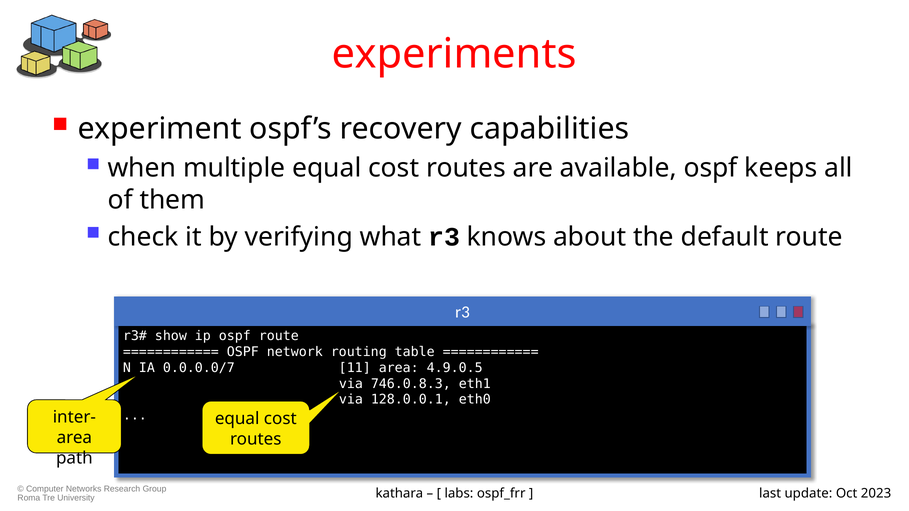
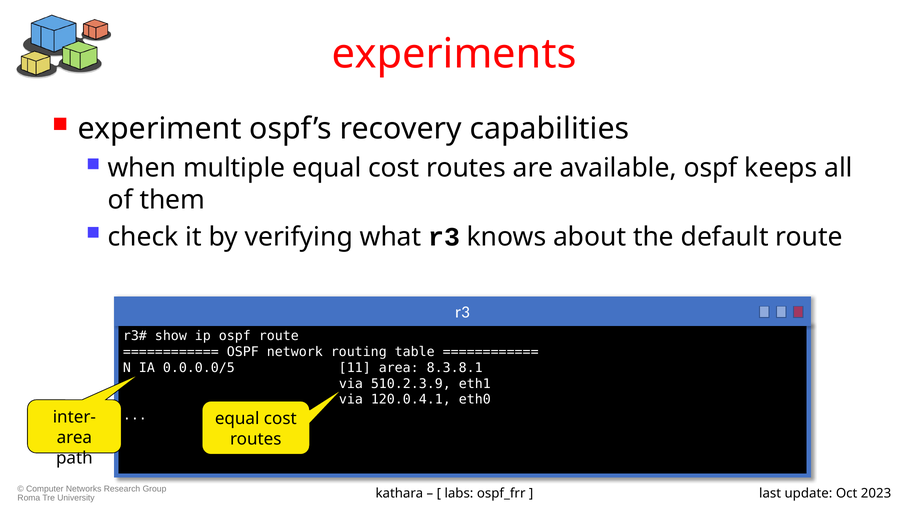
0.0.0.0/7: 0.0.0.0/7 -> 0.0.0.0/5 (199, 368)
4.9.0.5: 4.9.0.5 -> 8.3.8.1 (455, 368)
746.0.8.3: 746.0.8.3 -> 510.2.3.9 (411, 384)
128.0.0.1: 128.0.0.1 -> 120.0.4.1 (411, 400)
